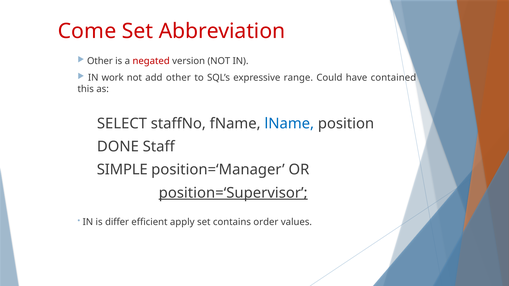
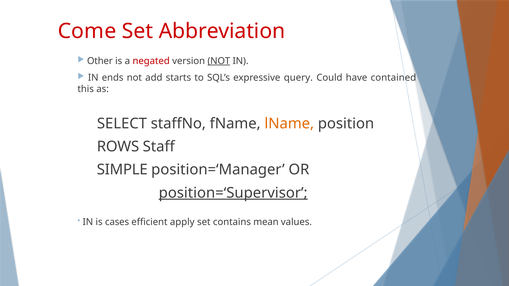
NOT underline: none -> present (219, 61)
work: work -> ends (113, 78)
add other: other -> starts (178, 78)
range: range -> query (298, 78)
lName colour: blue -> orange (289, 124)
DONE: DONE -> ROWS (118, 147)
differ: differ -> cases (117, 222)
order: order -> mean (266, 222)
